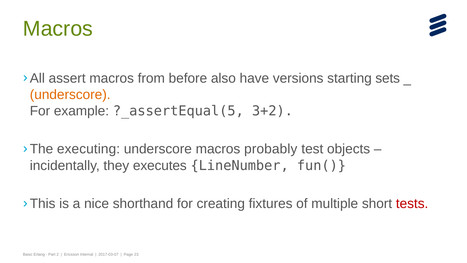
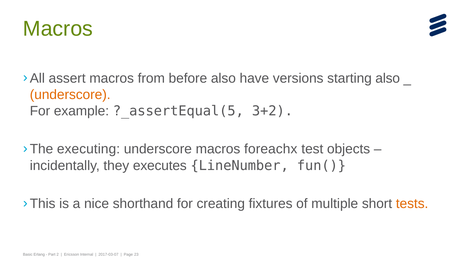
starting sets: sets -> also (388, 78)
probably: probably -> foreachx (271, 149)
tests colour: red -> orange (412, 203)
